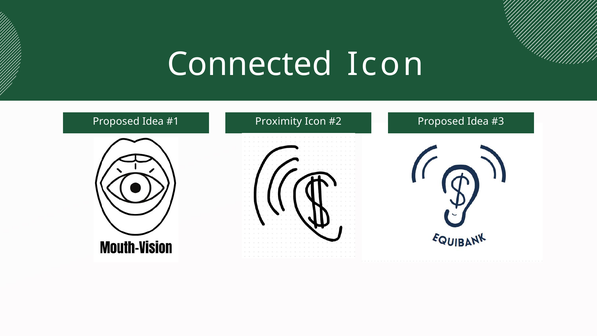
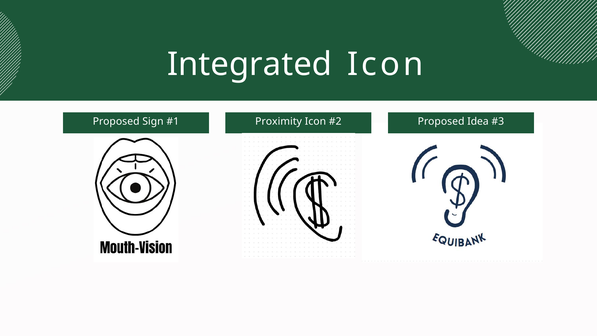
Connected: Connected -> Integrated (250, 64)
Idea: Idea -> Sign (153, 121)
